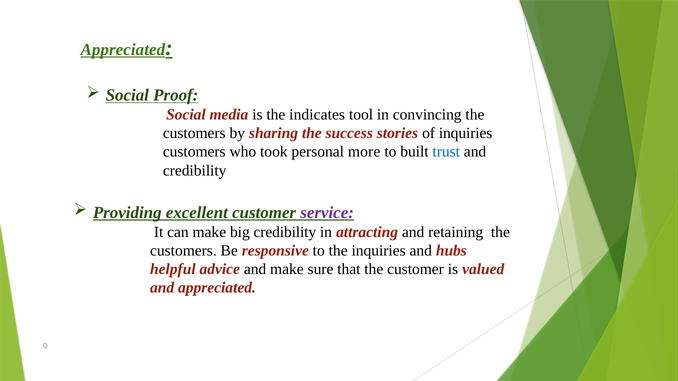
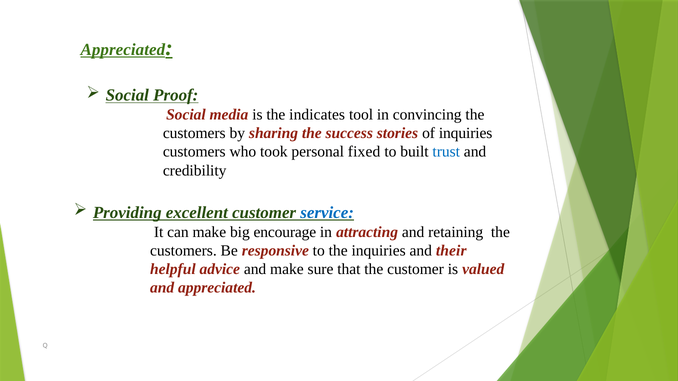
more: more -> fixed (364, 152)
service colour: purple -> blue (327, 213)
big credibility: credibility -> encourage (285, 232)
hubs: hubs -> their (451, 251)
